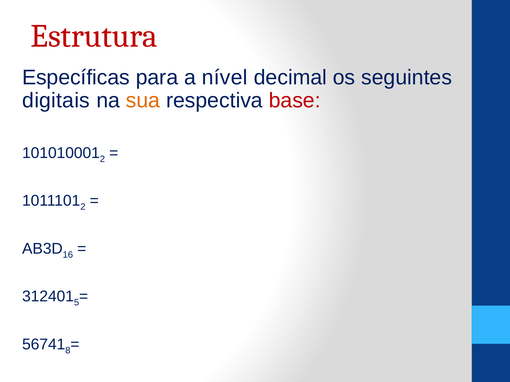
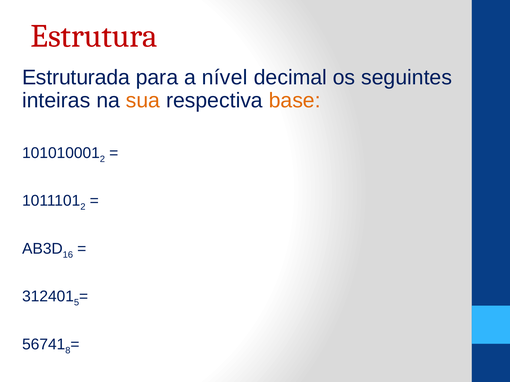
Específicas: Específicas -> Estruturada (76, 78)
digitais: digitais -> inteiras (56, 101)
base colour: red -> orange (295, 101)
